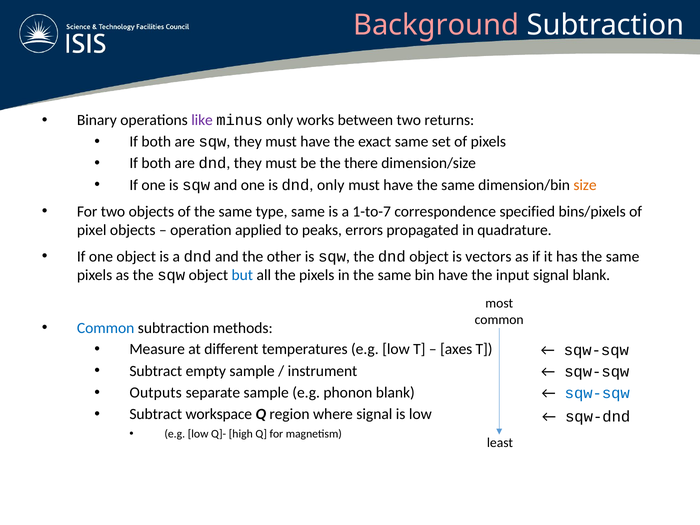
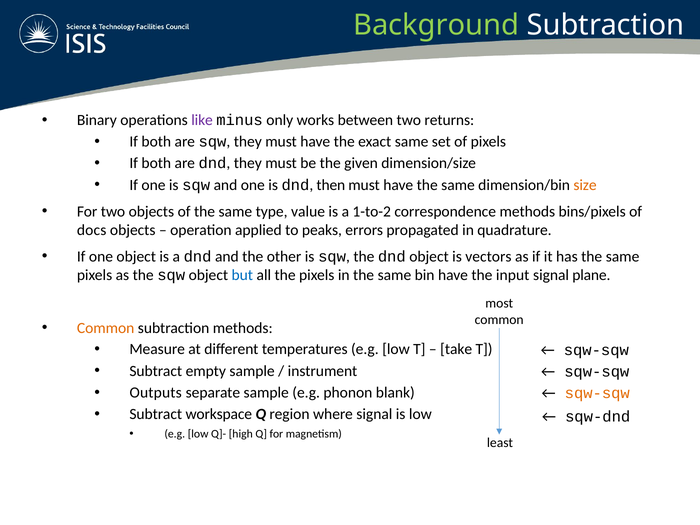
Background colour: pink -> light green (436, 25)
there: there -> given (361, 163)
dnd only: only -> then (331, 185)
type same: same -> value (308, 212)
1-to-7: 1-to-7 -> 1-to-2 (372, 212)
correspondence specified: specified -> methods (527, 212)
pixel: pixel -> docs (92, 230)
signal blank: blank -> plane (591, 275)
Common colour: blue -> orange (106, 328)
axes: axes -> take (456, 349)
sqw-sqw colour: blue -> orange (597, 393)
